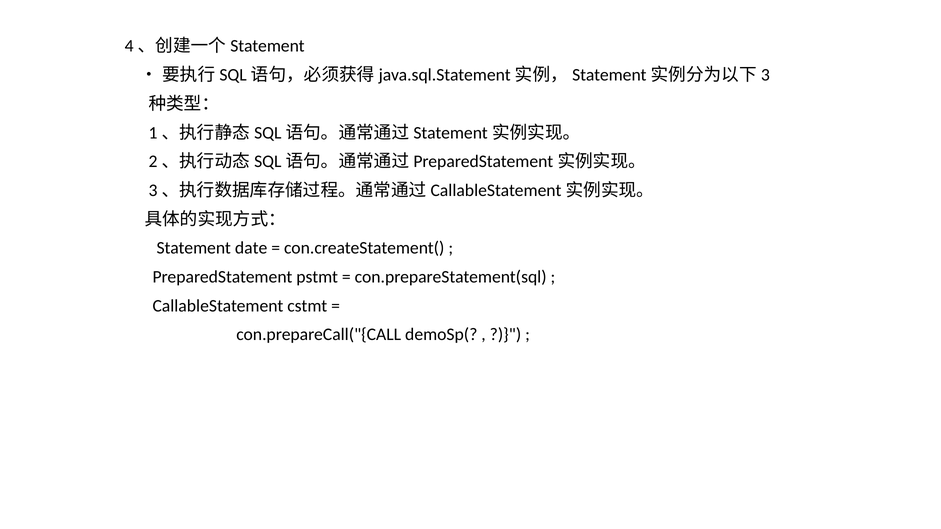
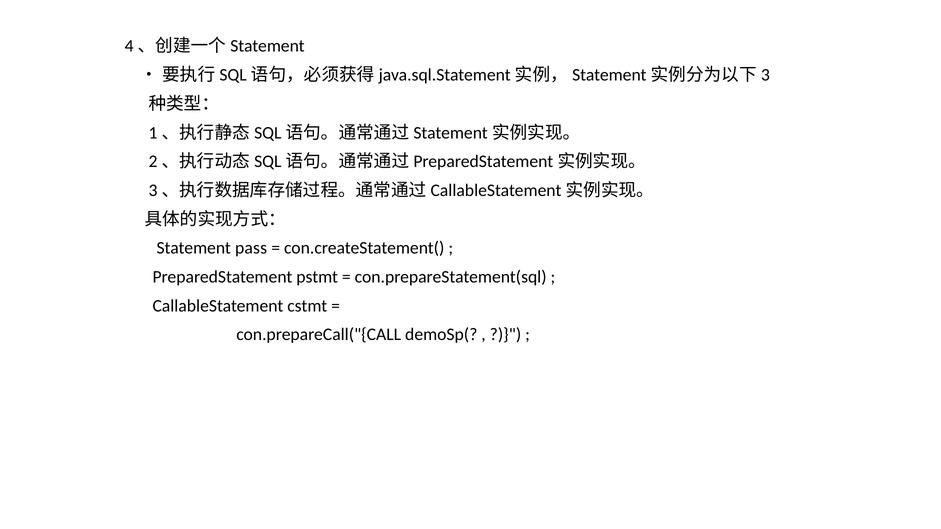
date: date -> pass (251, 248)
